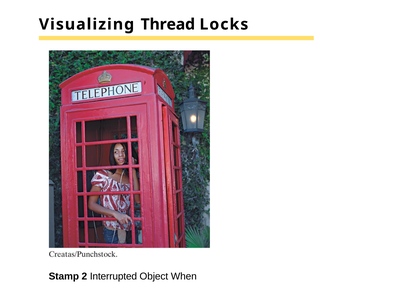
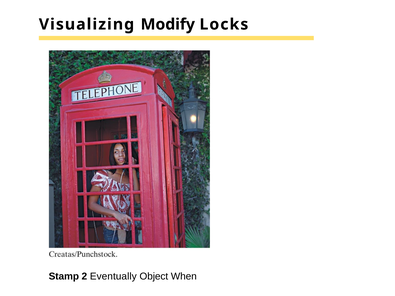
Thread: Thread -> Modify (168, 24)
Interrupted: Interrupted -> Eventually (113, 277)
